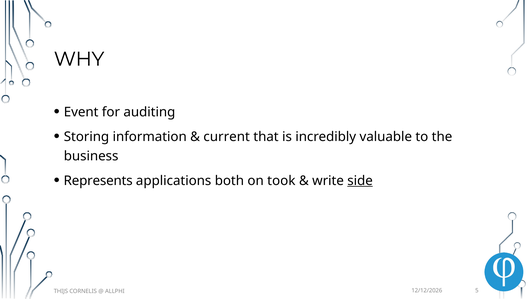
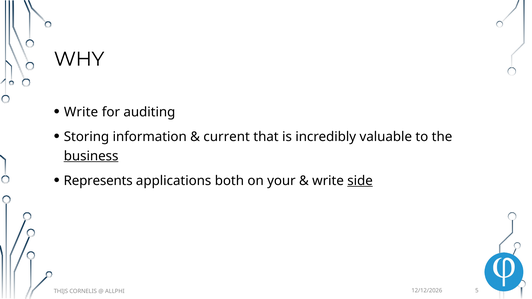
Event: Event -> Write (81, 112)
business underline: none -> present (91, 156)
took: took -> your (281, 181)
